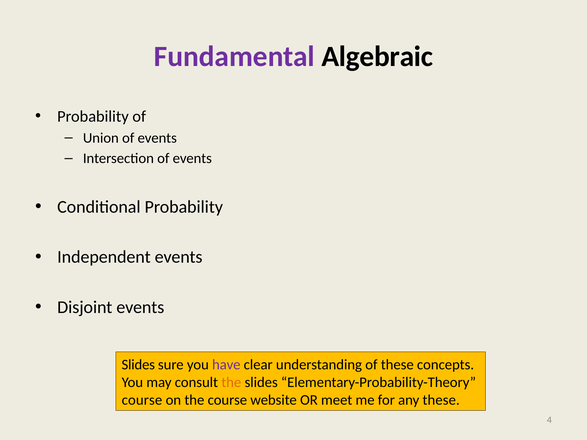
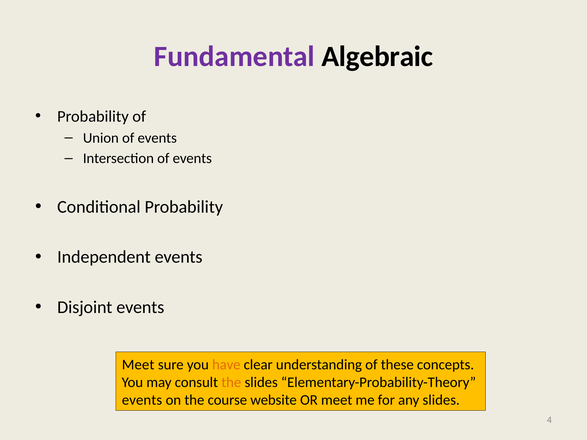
Slides: Slides -> Meet (138, 365)
have colour: purple -> orange (226, 365)
course: course -> events (142, 400)
any these: these -> slides (441, 400)
